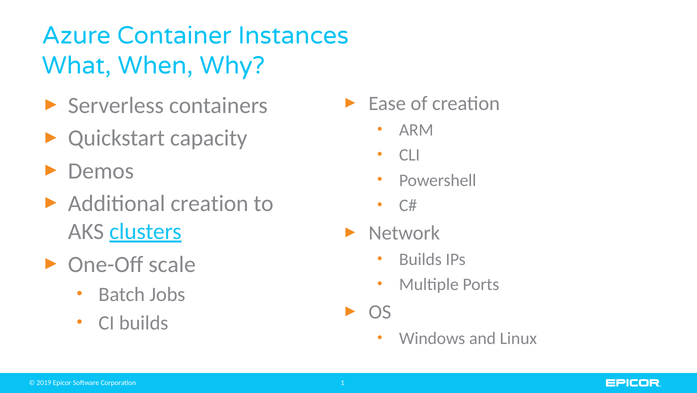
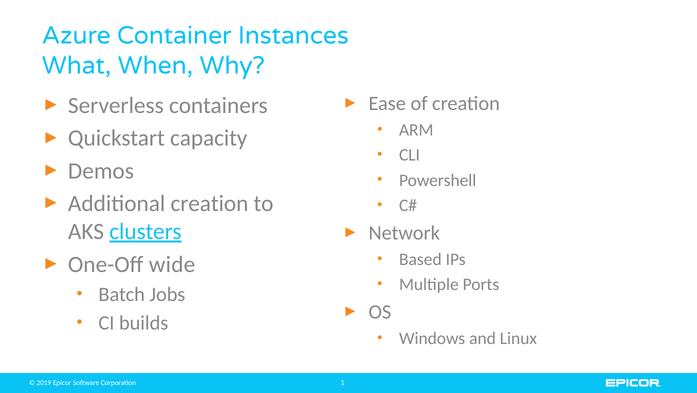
Builds: Builds -> Based (420, 260)
scale: scale -> wide (172, 265)
